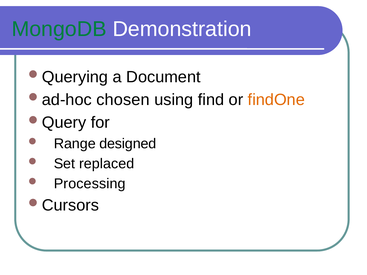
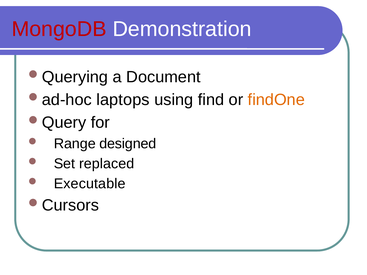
MongoDB colour: green -> red (59, 29)
chosen: chosen -> laptops (123, 100)
Processing: Processing -> Executable (90, 184)
